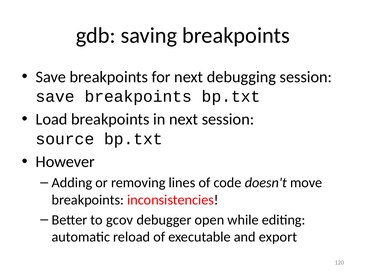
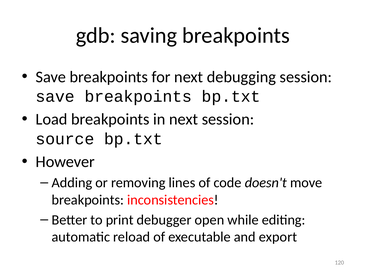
gcov: gcov -> print (120, 219)
